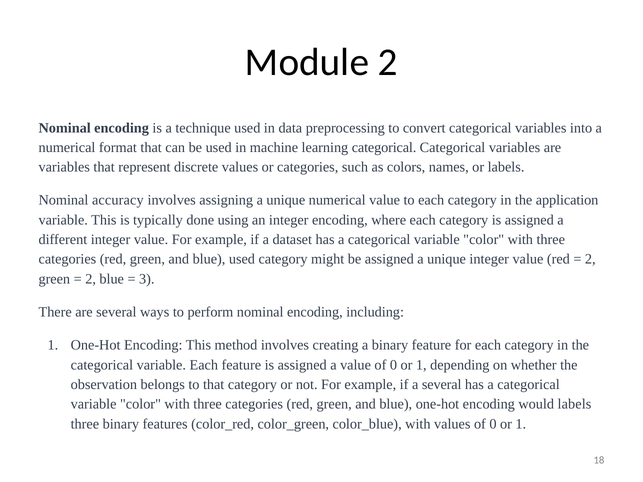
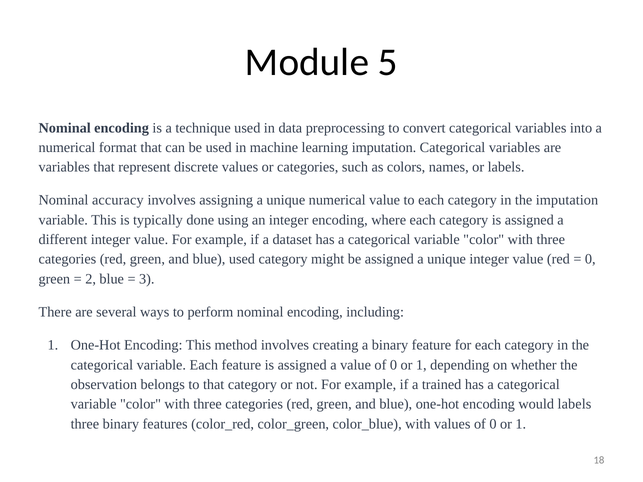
Module 2: 2 -> 5 (388, 62)
learning categorical: categorical -> imputation (384, 148)
the application: application -> imputation (567, 200)
2: 2 -> 0 (590, 259)
a several: several -> trained (442, 385)
